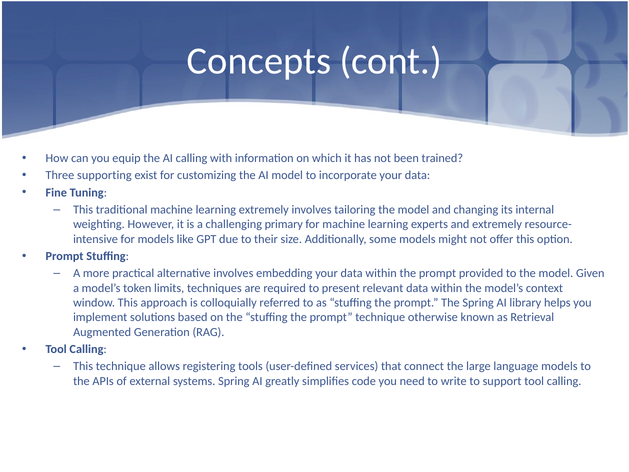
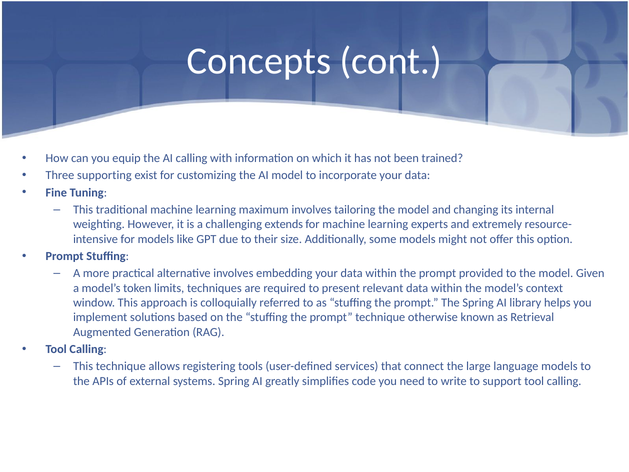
learning extremely: extremely -> maximum (264, 210)
primary: primary -> extends (284, 224)
